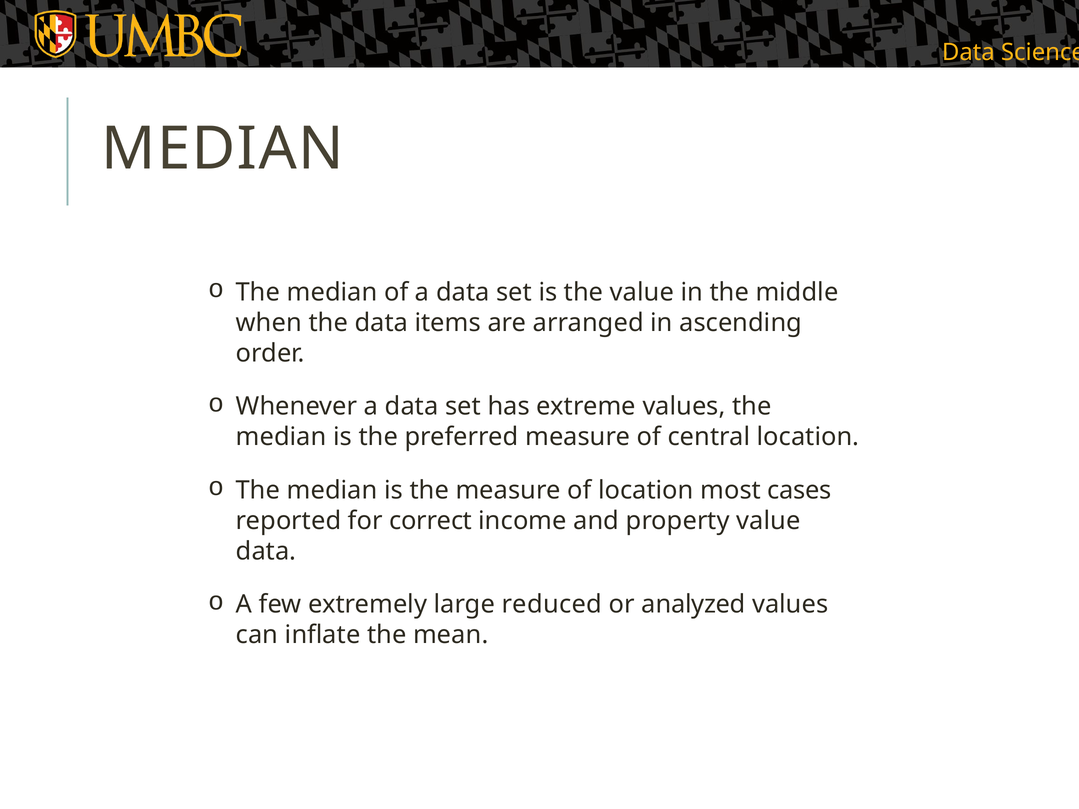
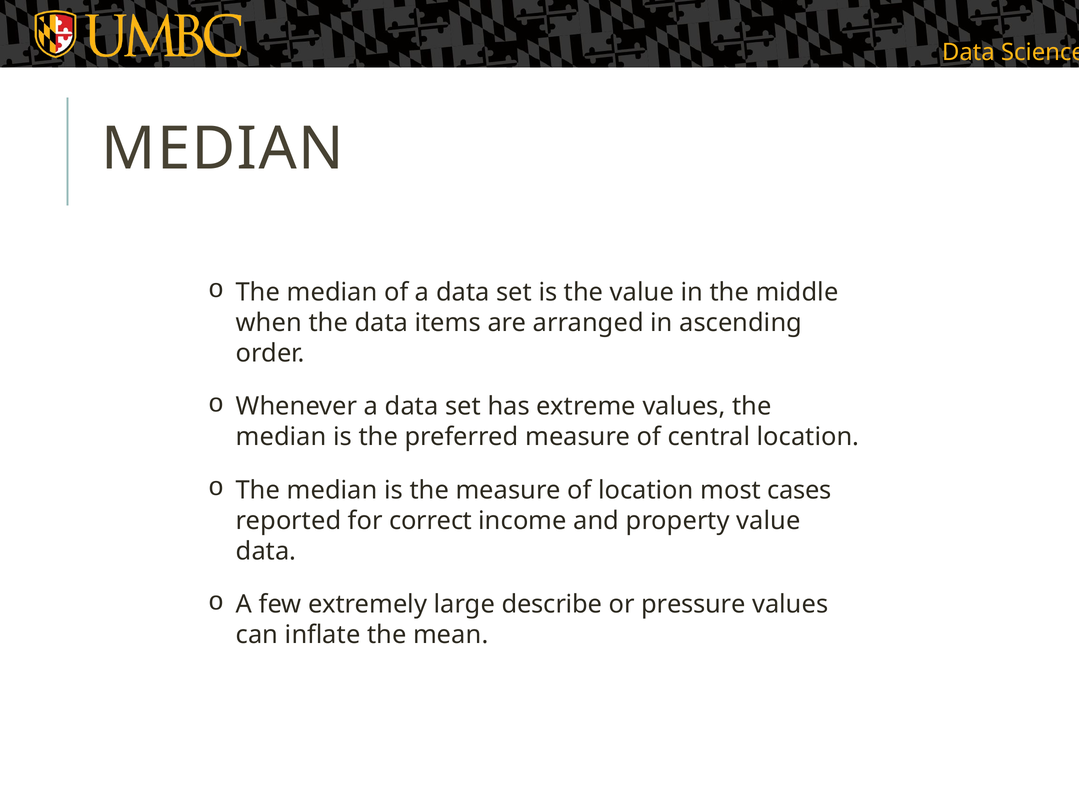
reduced: reduced -> describe (552, 605)
analyzed: analyzed -> pressure (694, 605)
